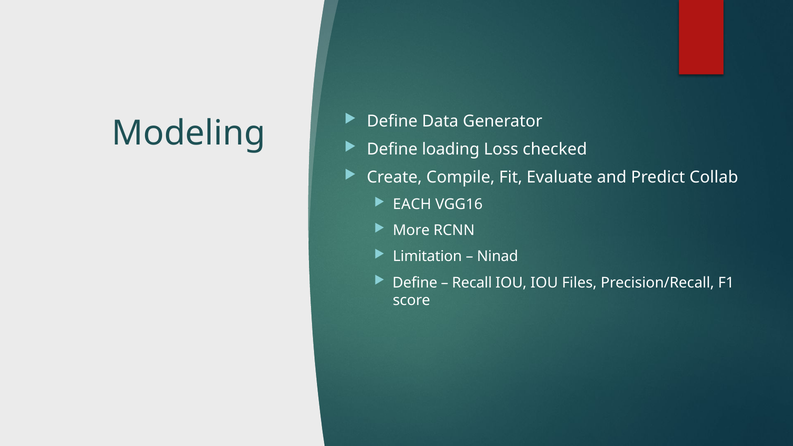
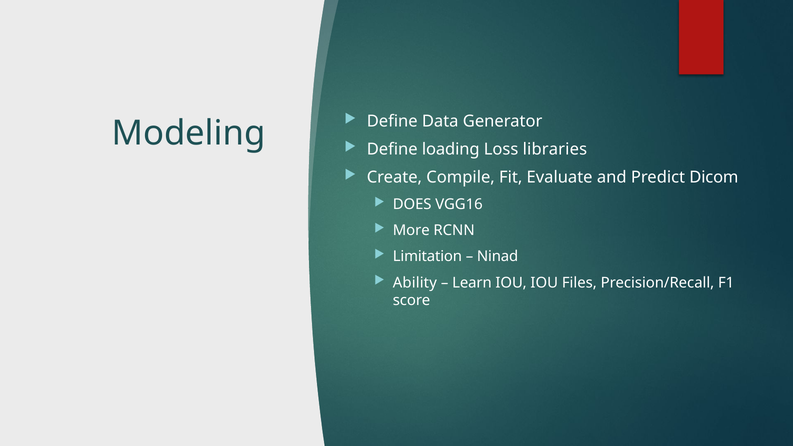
checked: checked -> libraries (555, 149)
Collab: Collab -> Dicom (714, 177)
EACH: EACH -> DOES (412, 204)
Define: Define -> Ability (415, 283)
Recall: Recall -> Learn (472, 283)
